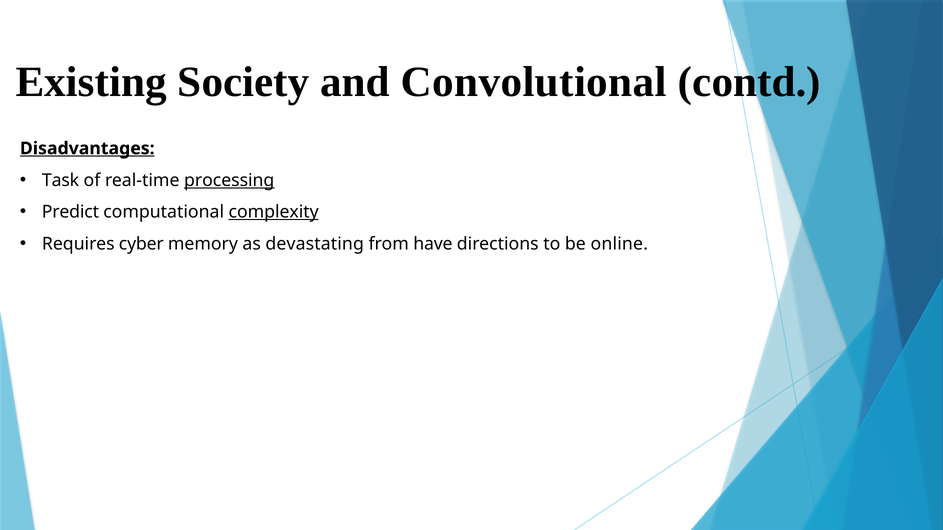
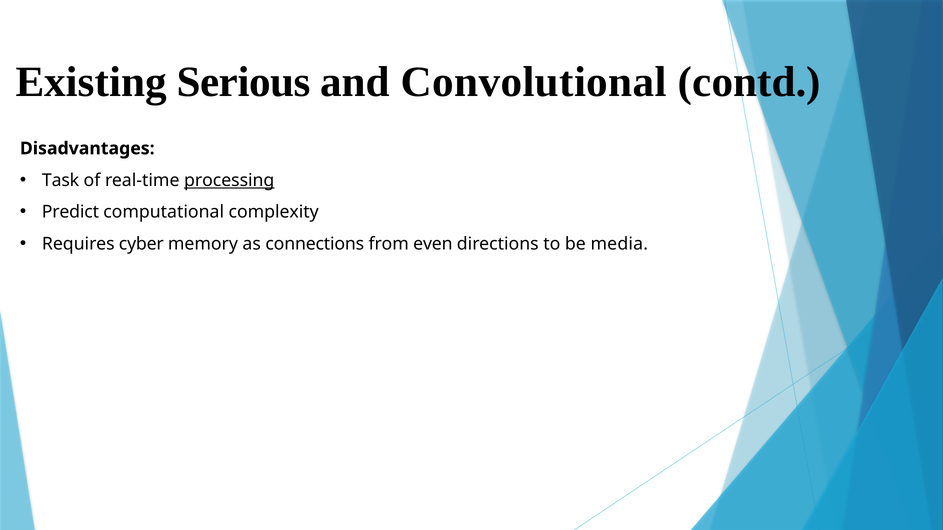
Society: Society -> Serious (244, 82)
Disadvantages underline: present -> none (87, 149)
complexity underline: present -> none (274, 212)
devastating: devastating -> connections (315, 244)
have: have -> even (433, 244)
online: online -> media (619, 244)
